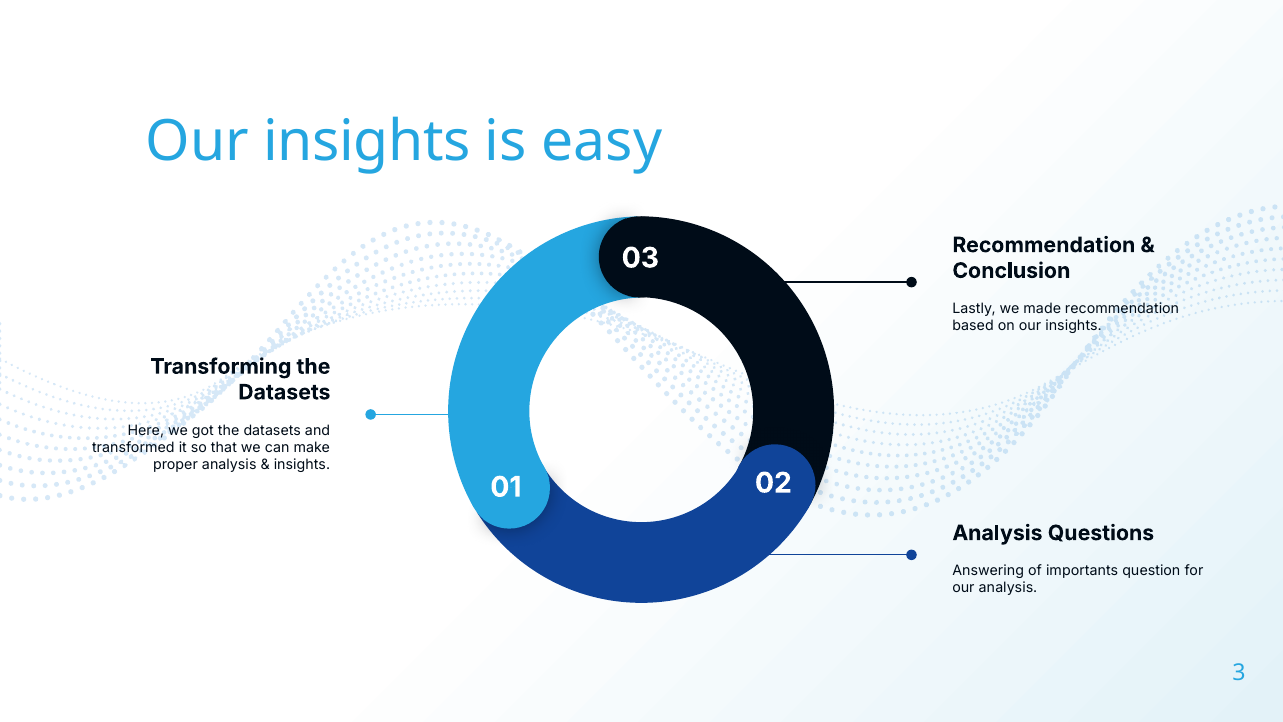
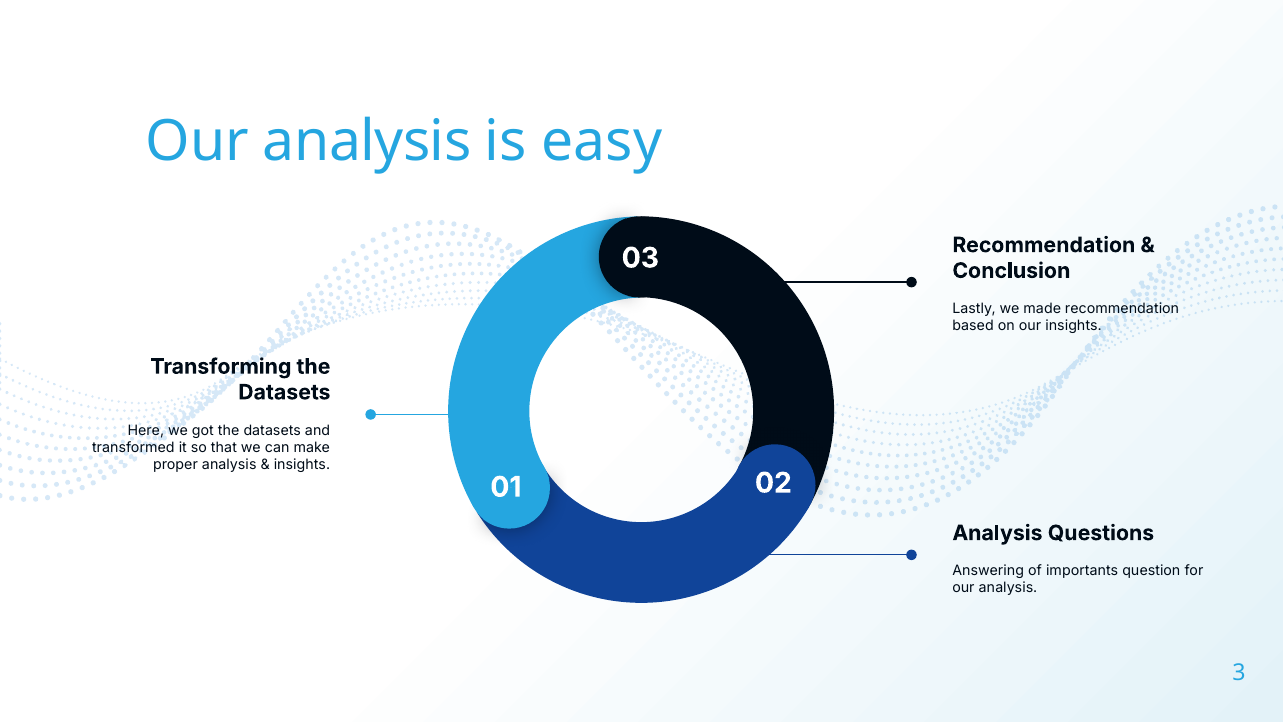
insights: insights -> analysis (367, 142)
